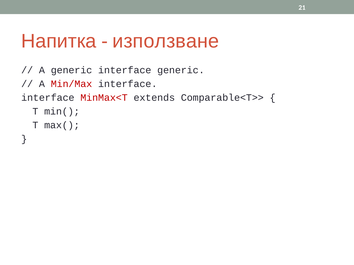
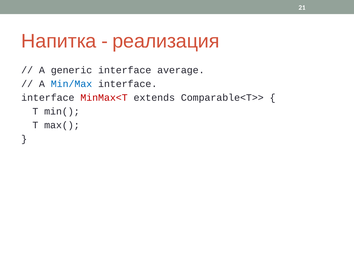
използване: използване -> реализация (166, 41)
interface generic: generic -> average (181, 70)
Min/Max colour: red -> blue (72, 84)
